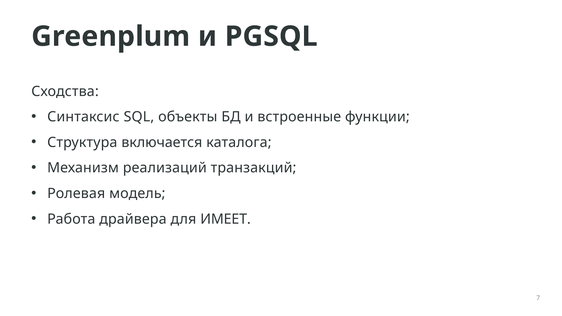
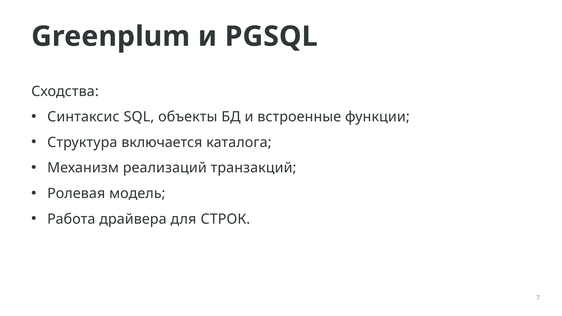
ИМЕЕТ: ИМЕЕТ -> СТРОК (225, 219)
